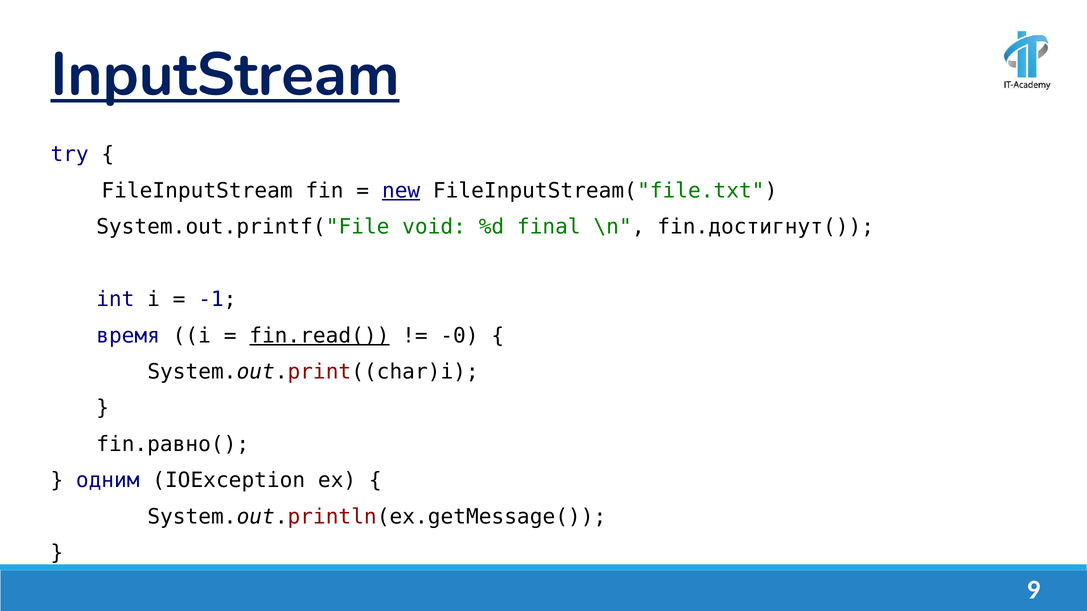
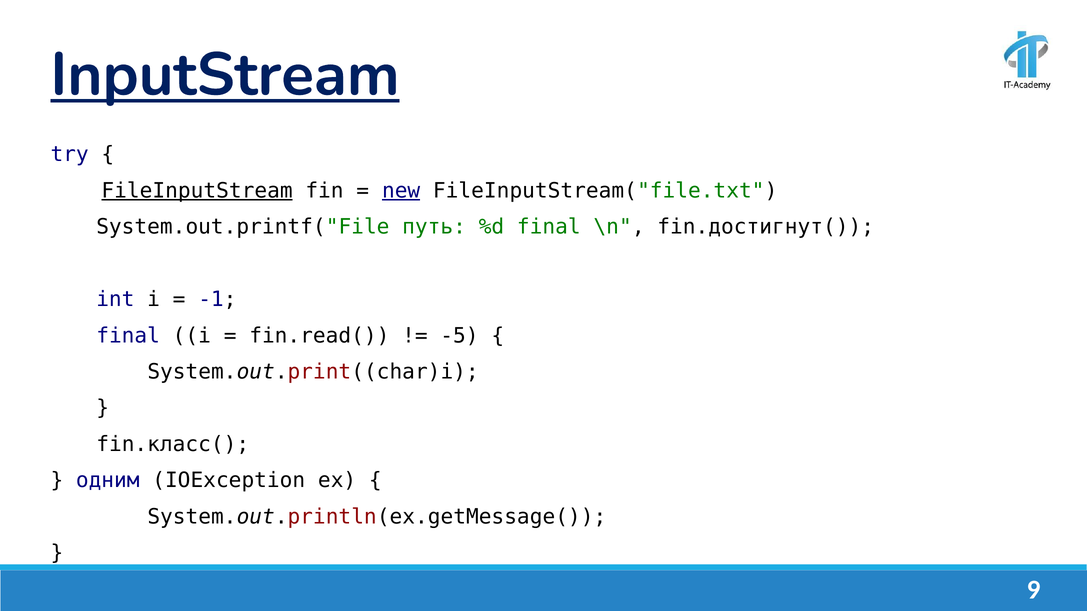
FileInputStream underline: none -> present (197, 191)
void: void -> путь (434, 227)
время: время -> final (128, 336)
fin.read( underline: present -> none (319, 336)
-0: -0 -> -5 (459, 336)
fin.равно(: fin.равно( -> fin.класс( (173, 445)
